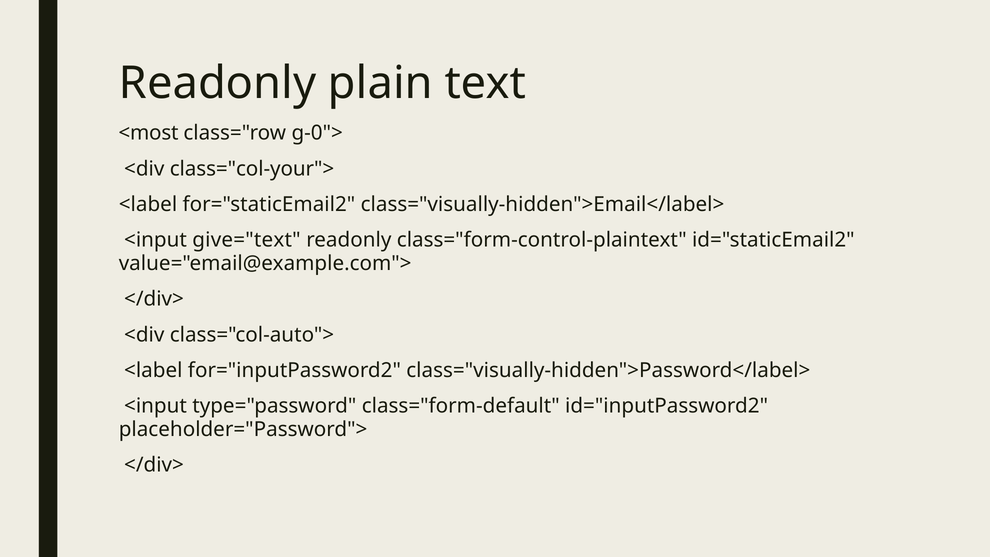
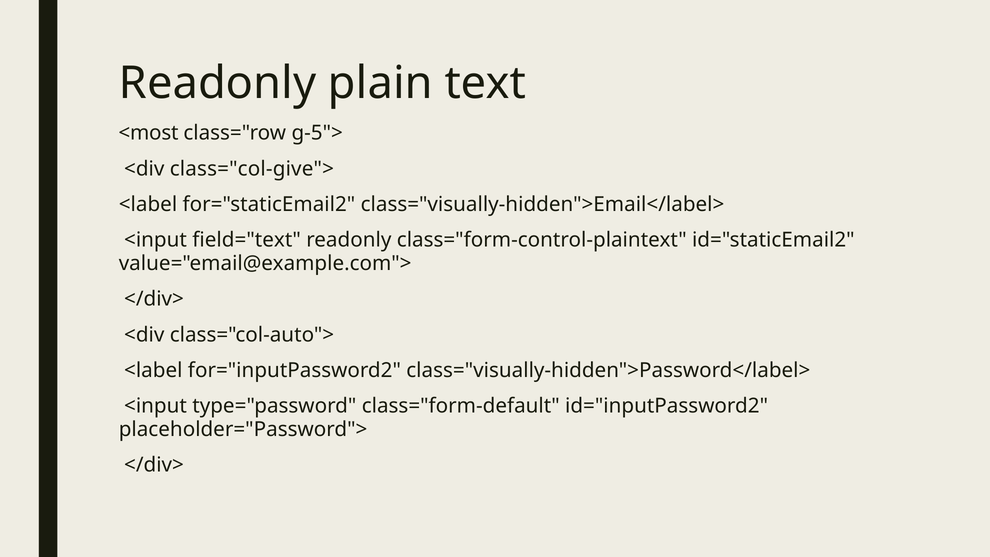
g-0">: g-0"> -> g-5"> (317, 133)
class="col-your">: class="col-your"> -> class="col-give"> (252, 169)
give="text: give="text -> field="text (247, 240)
